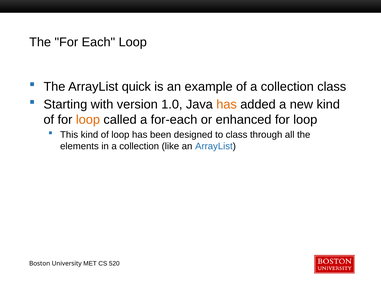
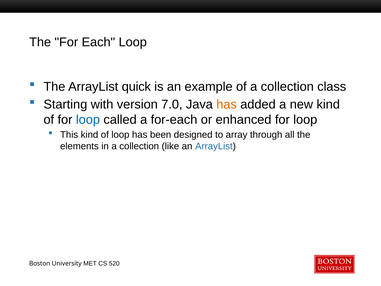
1.0: 1.0 -> 7.0 (172, 104)
loop colour: orange -> blue (88, 120)
to class: class -> array (237, 135)
